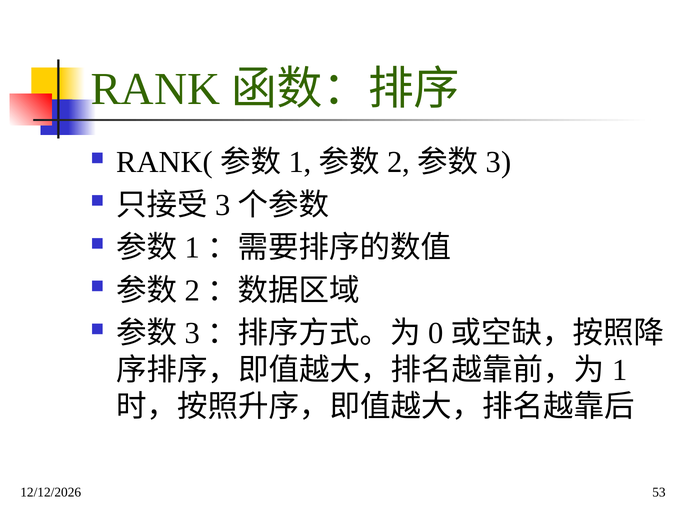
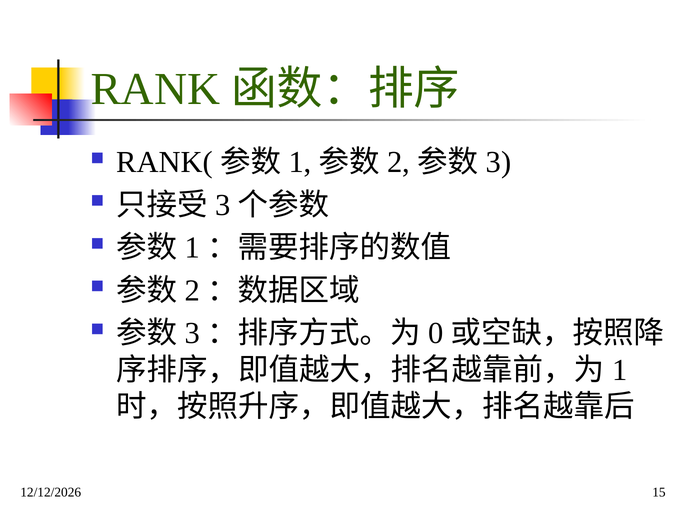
53: 53 -> 15 (659, 492)
